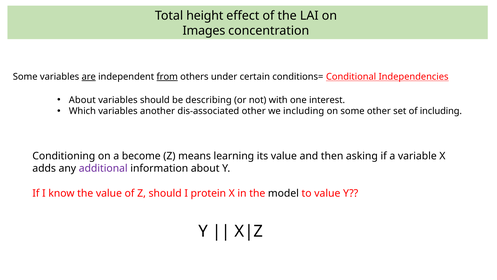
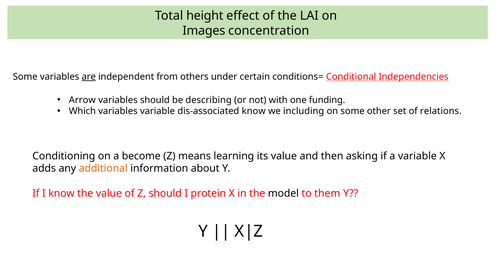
from underline: present -> none (167, 76)
About: About -> Arrow (82, 100)
interest: interest -> funding (327, 100)
variables another: another -> variable (157, 111)
dis-associated other: other -> know (254, 111)
of including: including -> relations (441, 111)
additional colour: purple -> orange (103, 168)
to value: value -> them (327, 193)
